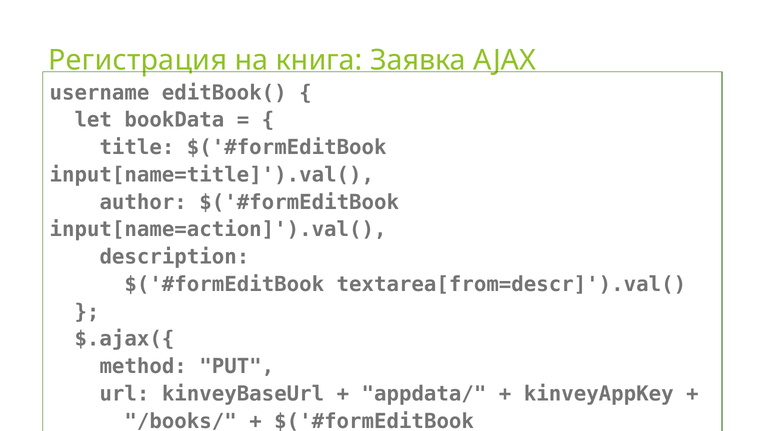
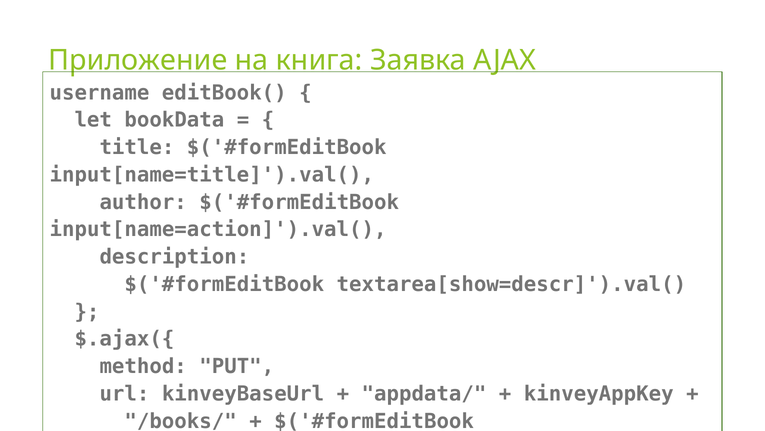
Регистрация: Регистрация -> Приложение (138, 60)
textarea[from=descr]').val(: textarea[from=descr]').val( -> textarea[show=descr]').val( (511, 284)
